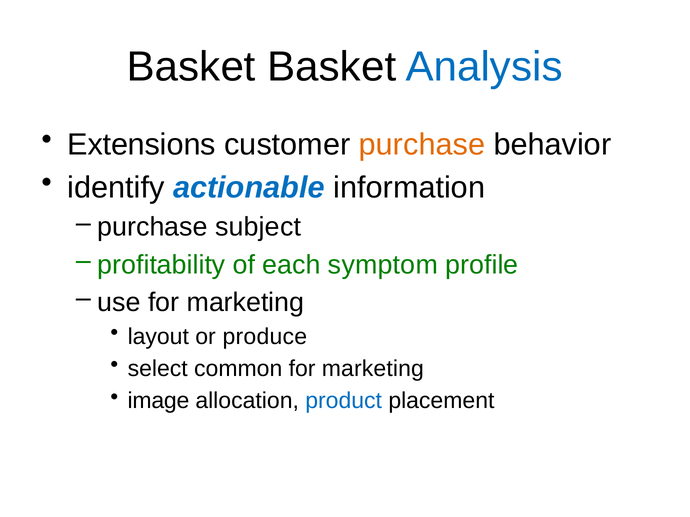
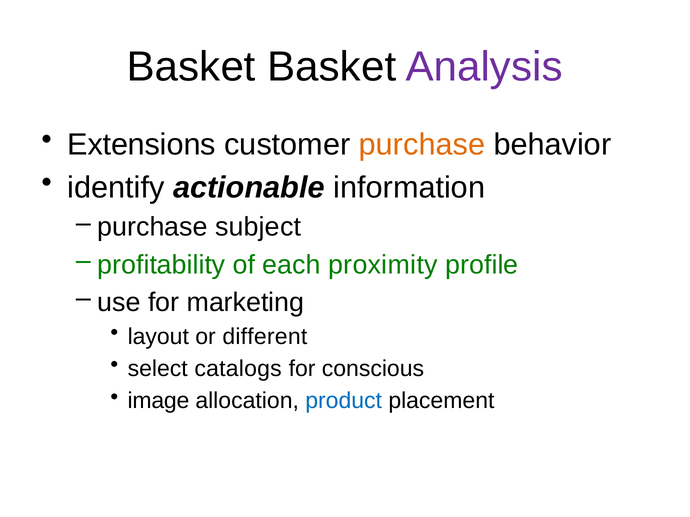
Analysis colour: blue -> purple (484, 67)
actionable colour: blue -> black (249, 188)
symptom: symptom -> proximity (383, 265)
produce: produce -> different (265, 337)
common: common -> catalogs (238, 369)
marketing: marketing -> conscious (373, 369)
